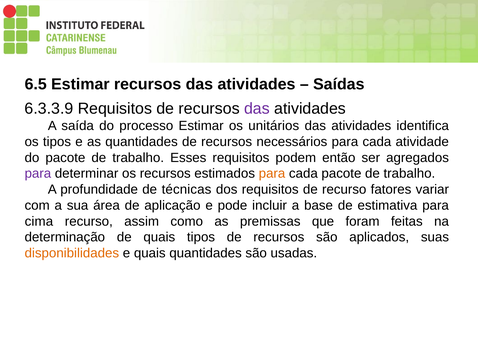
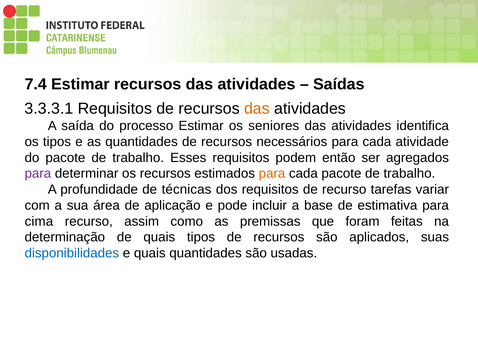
6.5: 6.5 -> 7.4 (36, 84)
6.3.3.9: 6.3.3.9 -> 3.3.3.1 (49, 109)
das colour: purple -> orange (257, 109)
unitários: unitários -> seniores (274, 126)
fatores: fatores -> tarefas (391, 190)
disponibilidades colour: orange -> blue (72, 253)
